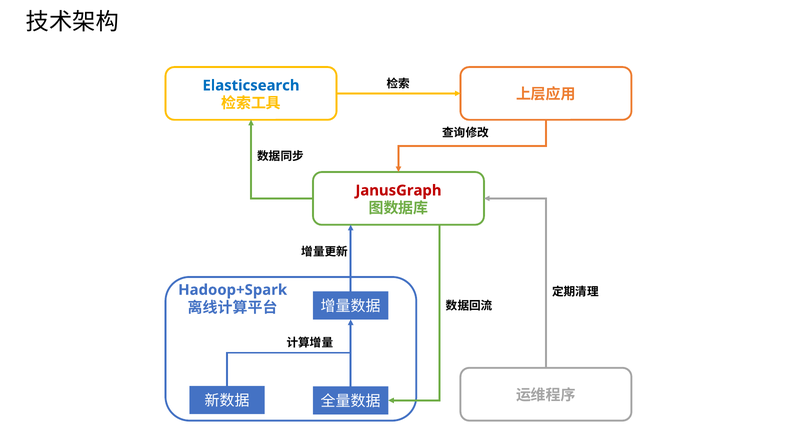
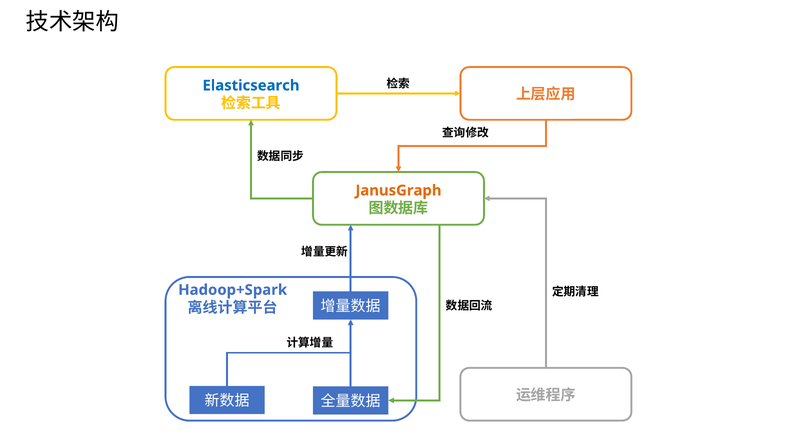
JanusGraph colour: red -> orange (398, 191)
